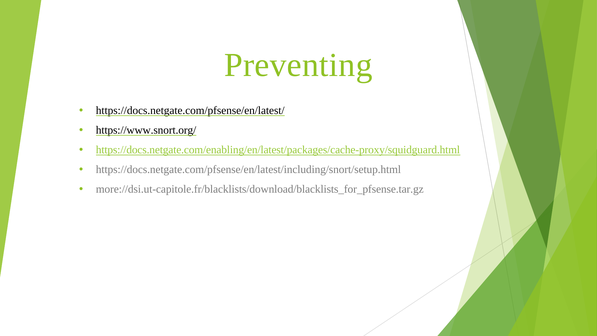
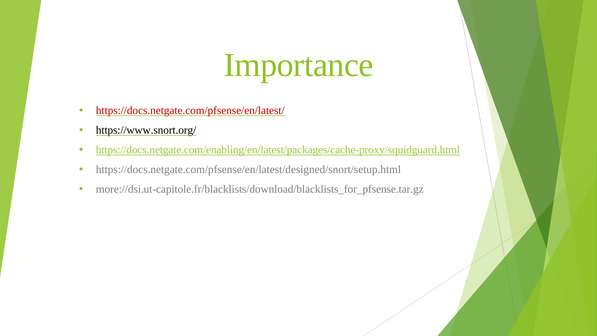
Preventing: Preventing -> Importance (299, 65)
https://docs.netgate.com/pfsense/en/latest/ colour: black -> red (190, 111)
https://docs.netgate.com/pfsense/en/latest/including/snort/setup.html: https://docs.netgate.com/pfsense/en/latest/including/snort/setup.html -> https://docs.netgate.com/pfsense/en/latest/designed/snort/setup.html (248, 170)
